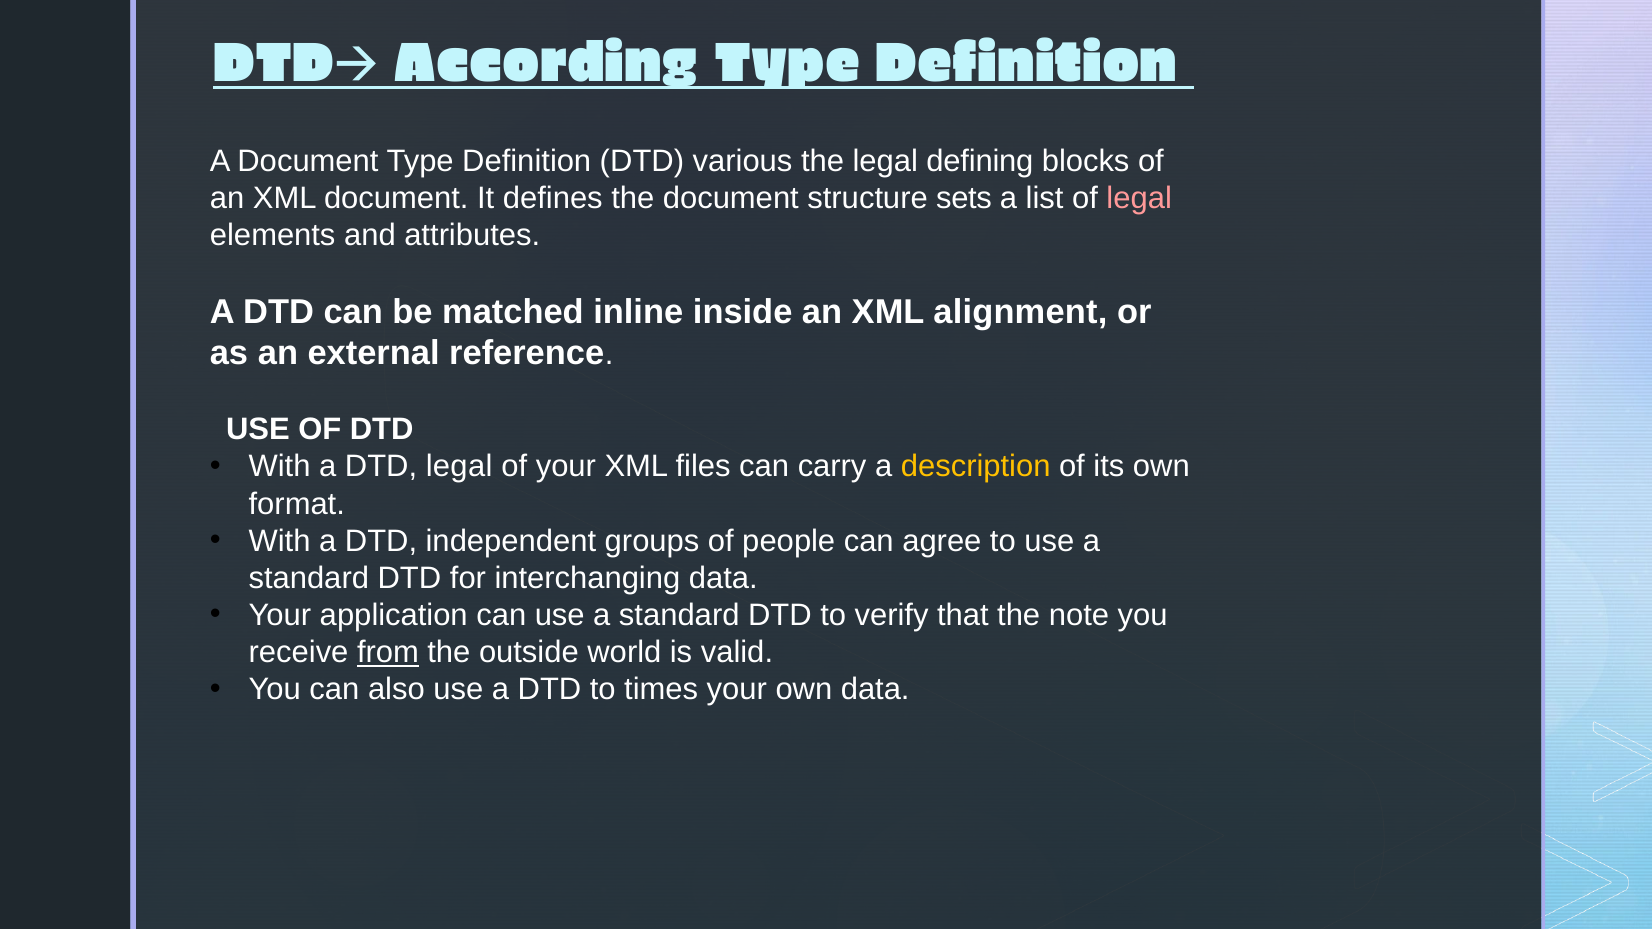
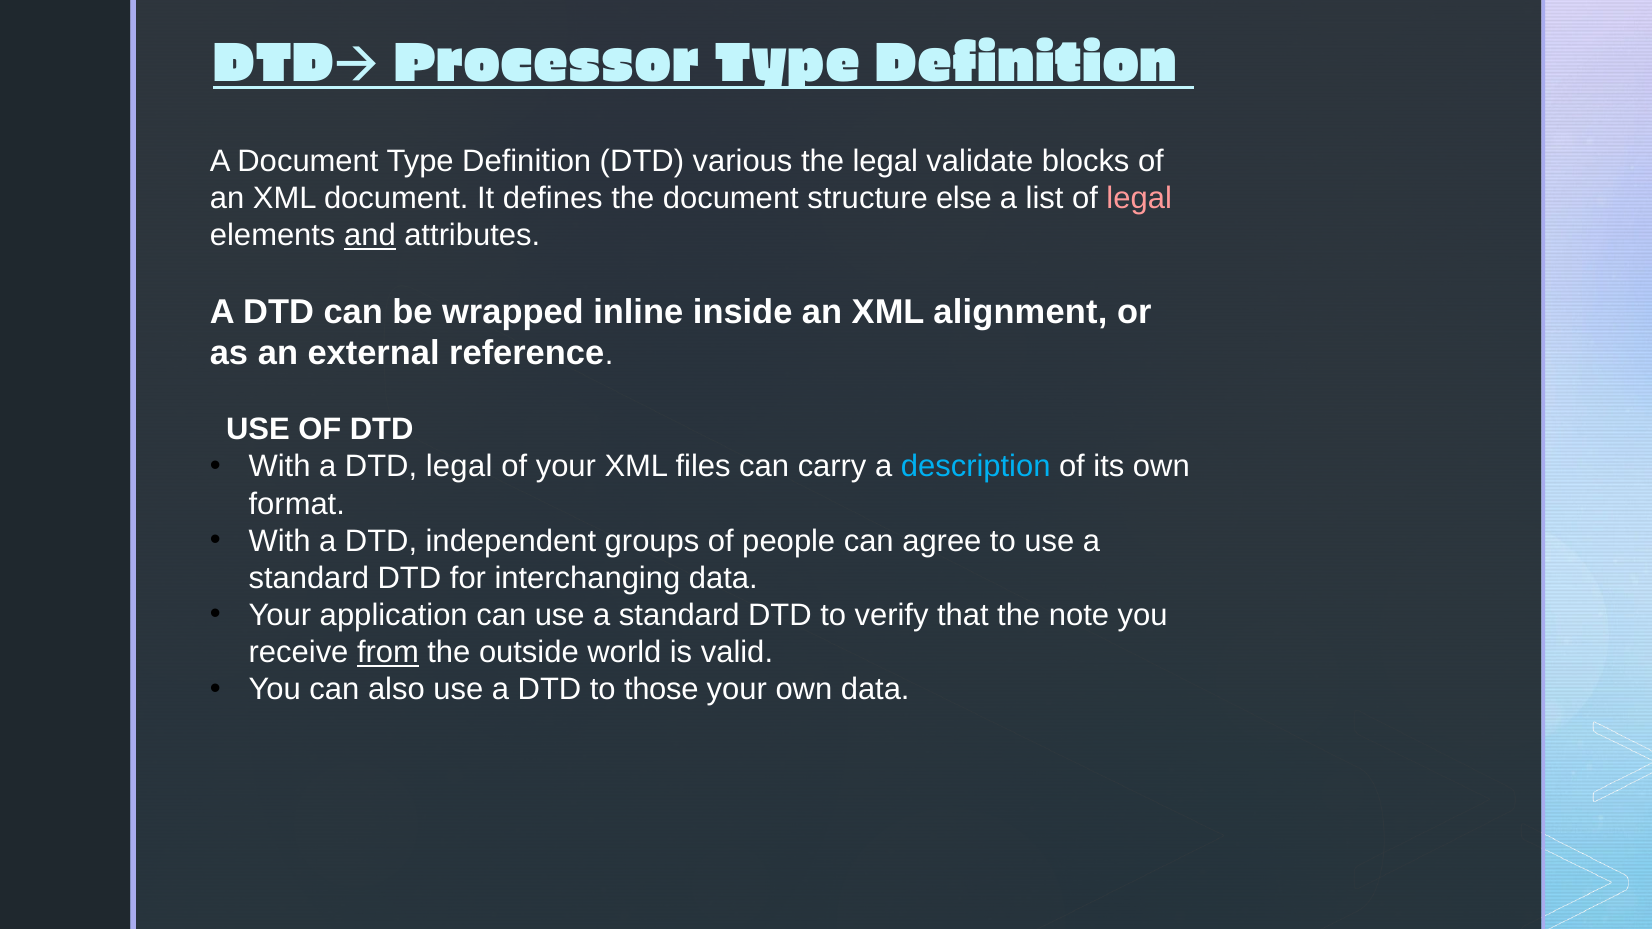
According: According -> Processor (547, 64)
defining: defining -> validate (980, 161)
sets: sets -> else (964, 198)
and underline: none -> present (370, 235)
matched: matched -> wrapped (513, 312)
description colour: yellow -> light blue (976, 467)
times: times -> those (661, 690)
